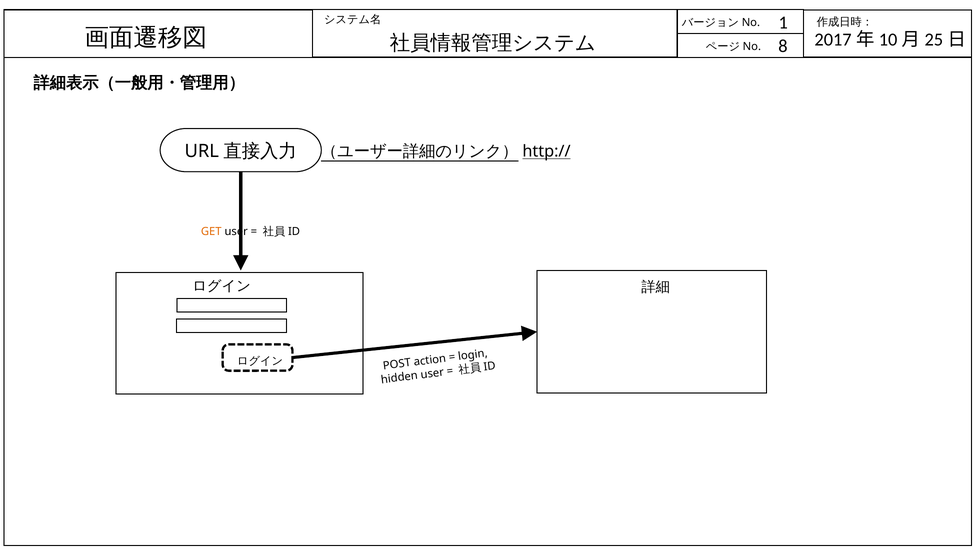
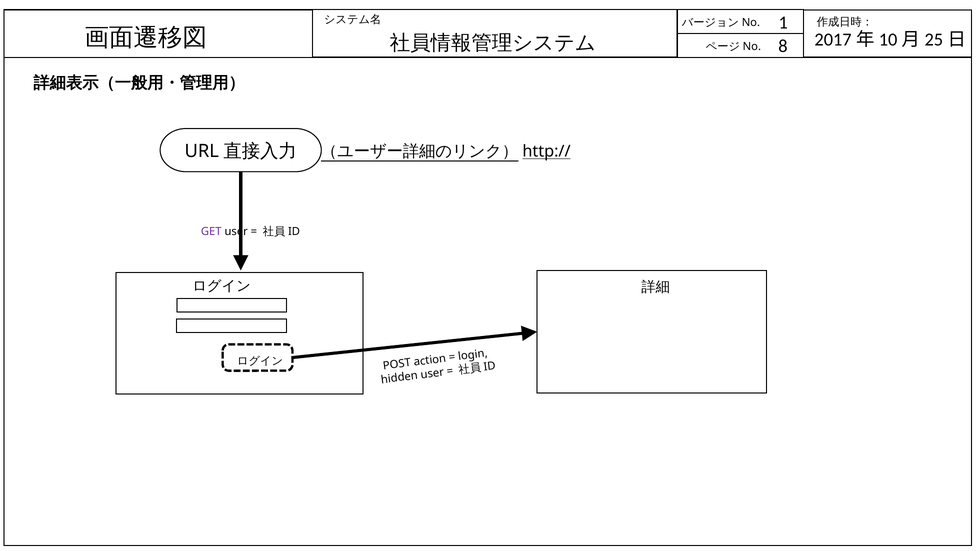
GET colour: orange -> purple (211, 231)
